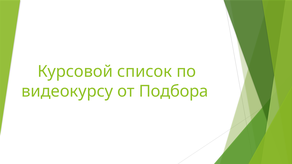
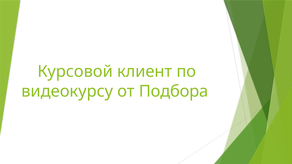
список: список -> клиент (145, 72)
